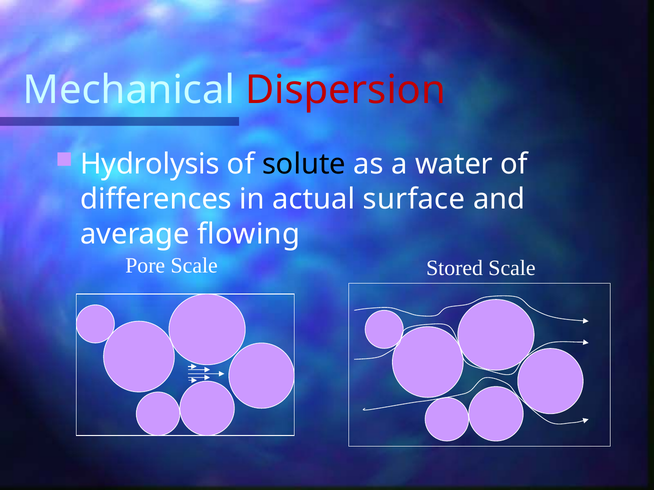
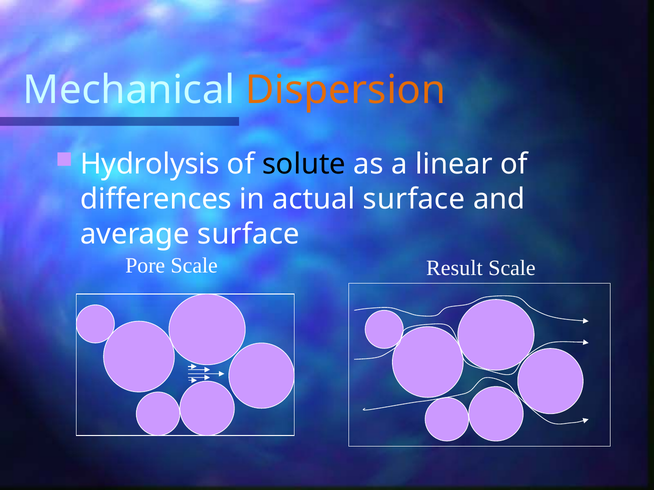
Dispersion colour: red -> orange (345, 90)
water: water -> linear (454, 164)
average flowing: flowing -> surface (249, 234)
Stored: Stored -> Result (454, 269)
